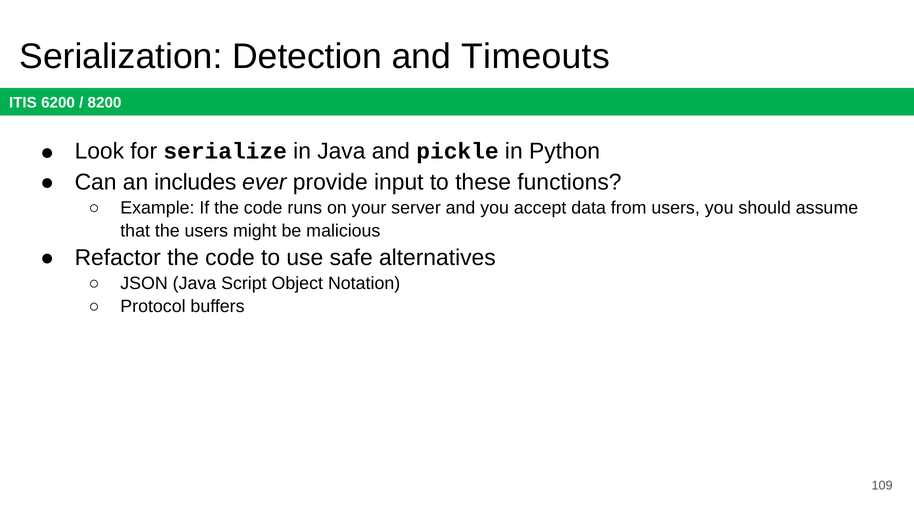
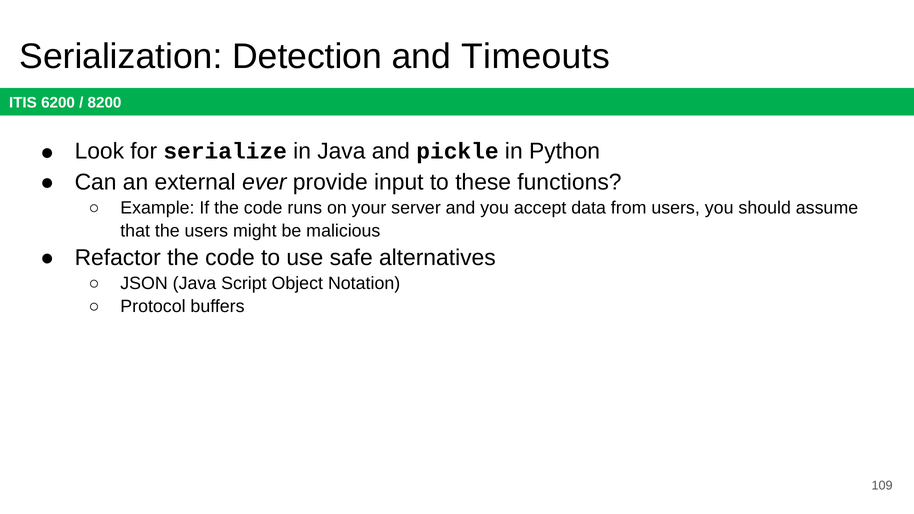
includes: includes -> external (195, 182)
